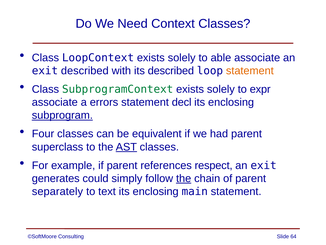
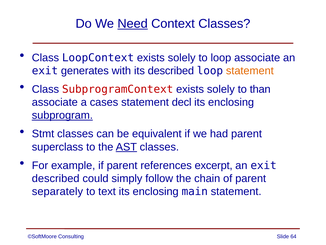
Need underline: none -> present (133, 24)
to able: able -> loop (221, 58)
exit described: described -> generates (85, 71)
SubprogramContext colour: green -> red (118, 89)
expr: expr -> than (260, 89)
errors: errors -> cases (104, 102)
Four: Four -> Stmt (43, 134)
respect: respect -> excerpt (214, 165)
generates: generates -> described (56, 178)
the underline: present -> none (184, 178)
